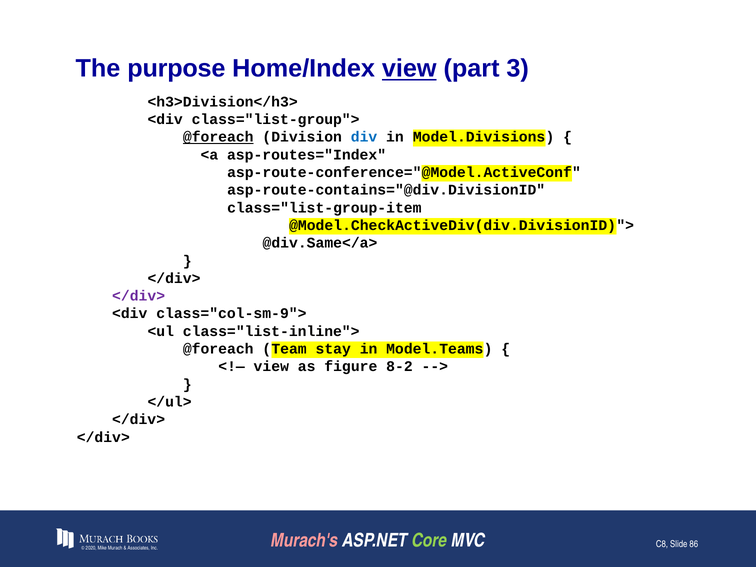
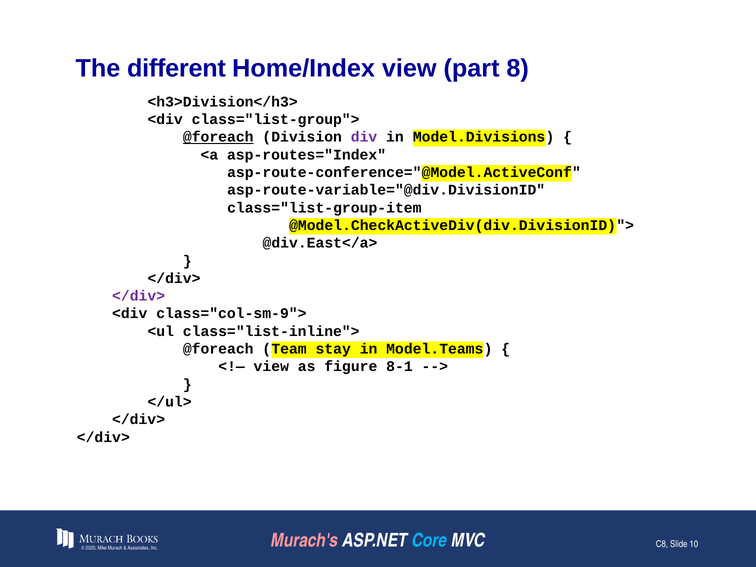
purpose: purpose -> different (176, 69)
view underline: present -> none (409, 69)
3: 3 -> 8 (518, 69)
div colour: blue -> purple (364, 137)
asp-route-contains="@div.DivisionID: asp-route-contains="@div.DivisionID -> asp-route-variable="@div.DivisionID (386, 190)
@div.Same</a>: @div.Same</a> -> @div.East</a> (320, 243)
8-2: 8-2 -> 8-1 (399, 367)
Core colour: light green -> light blue (429, 541)
86: 86 -> 10 (694, 544)
